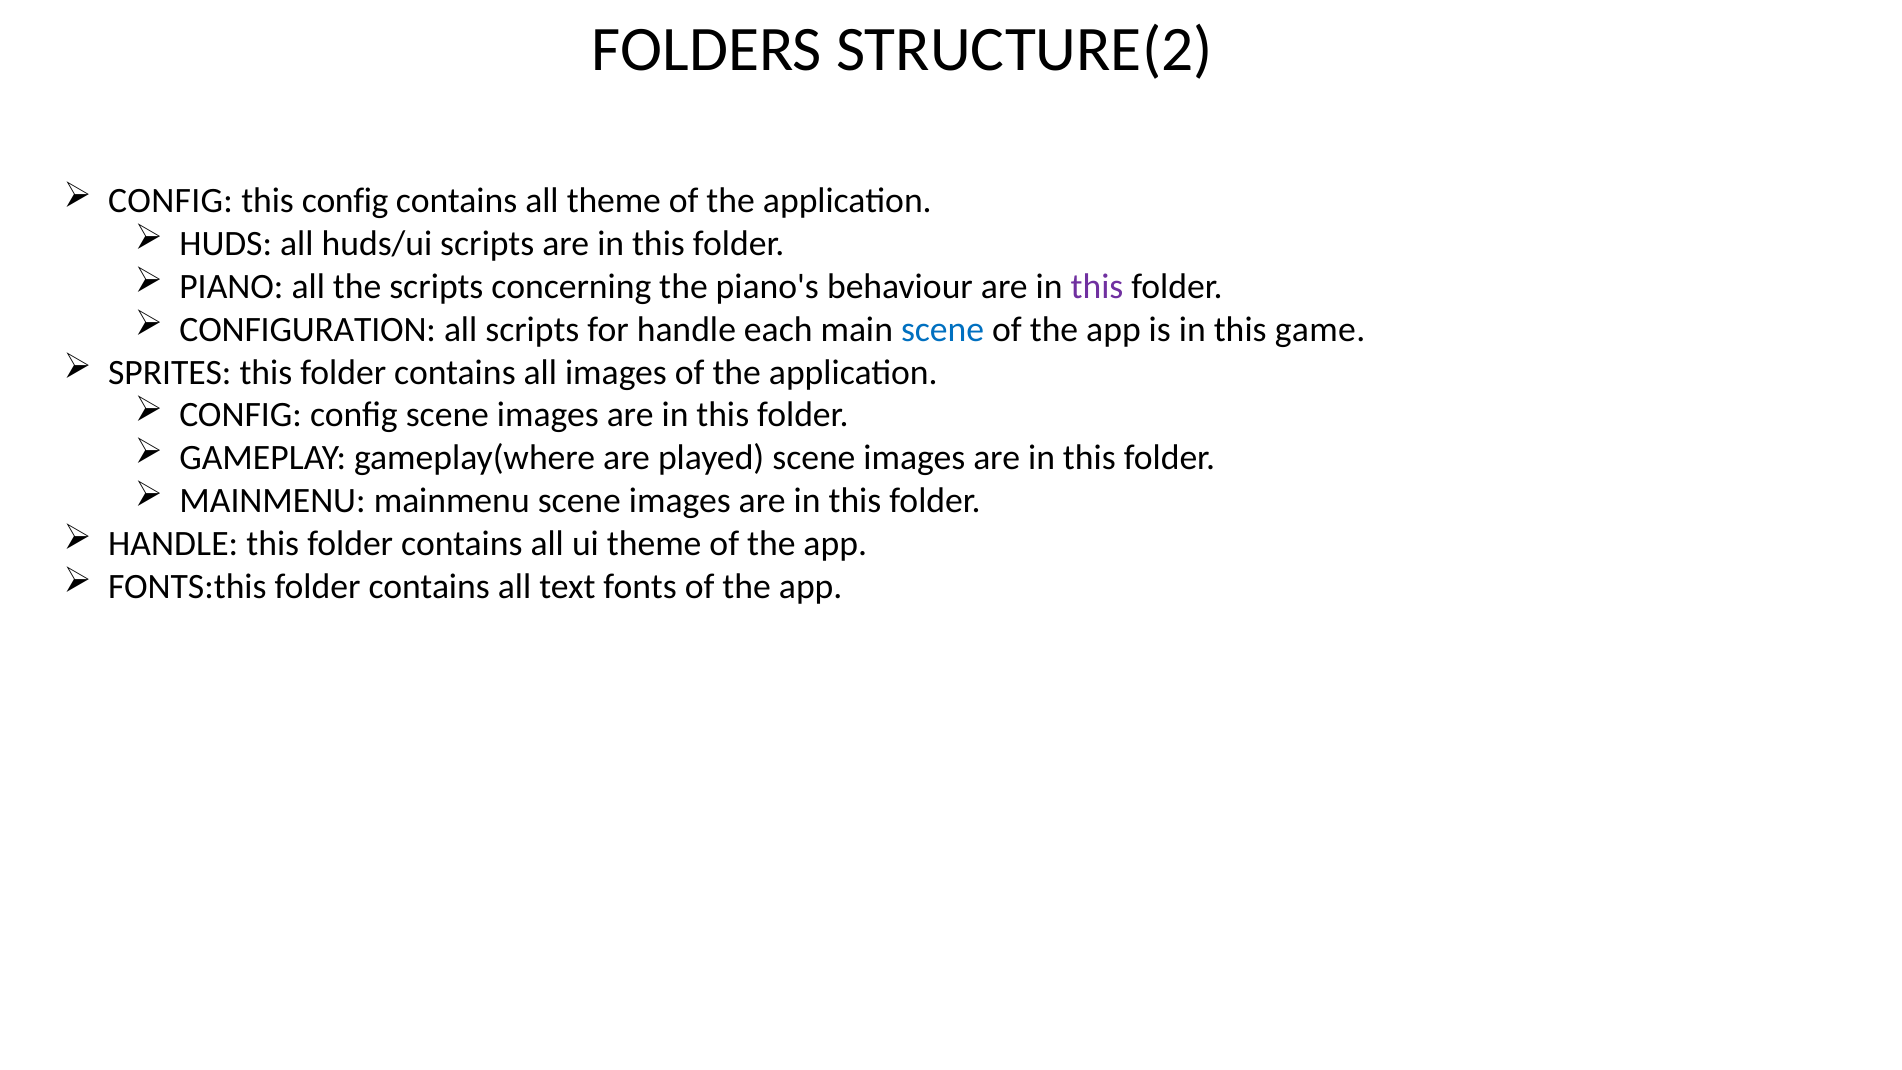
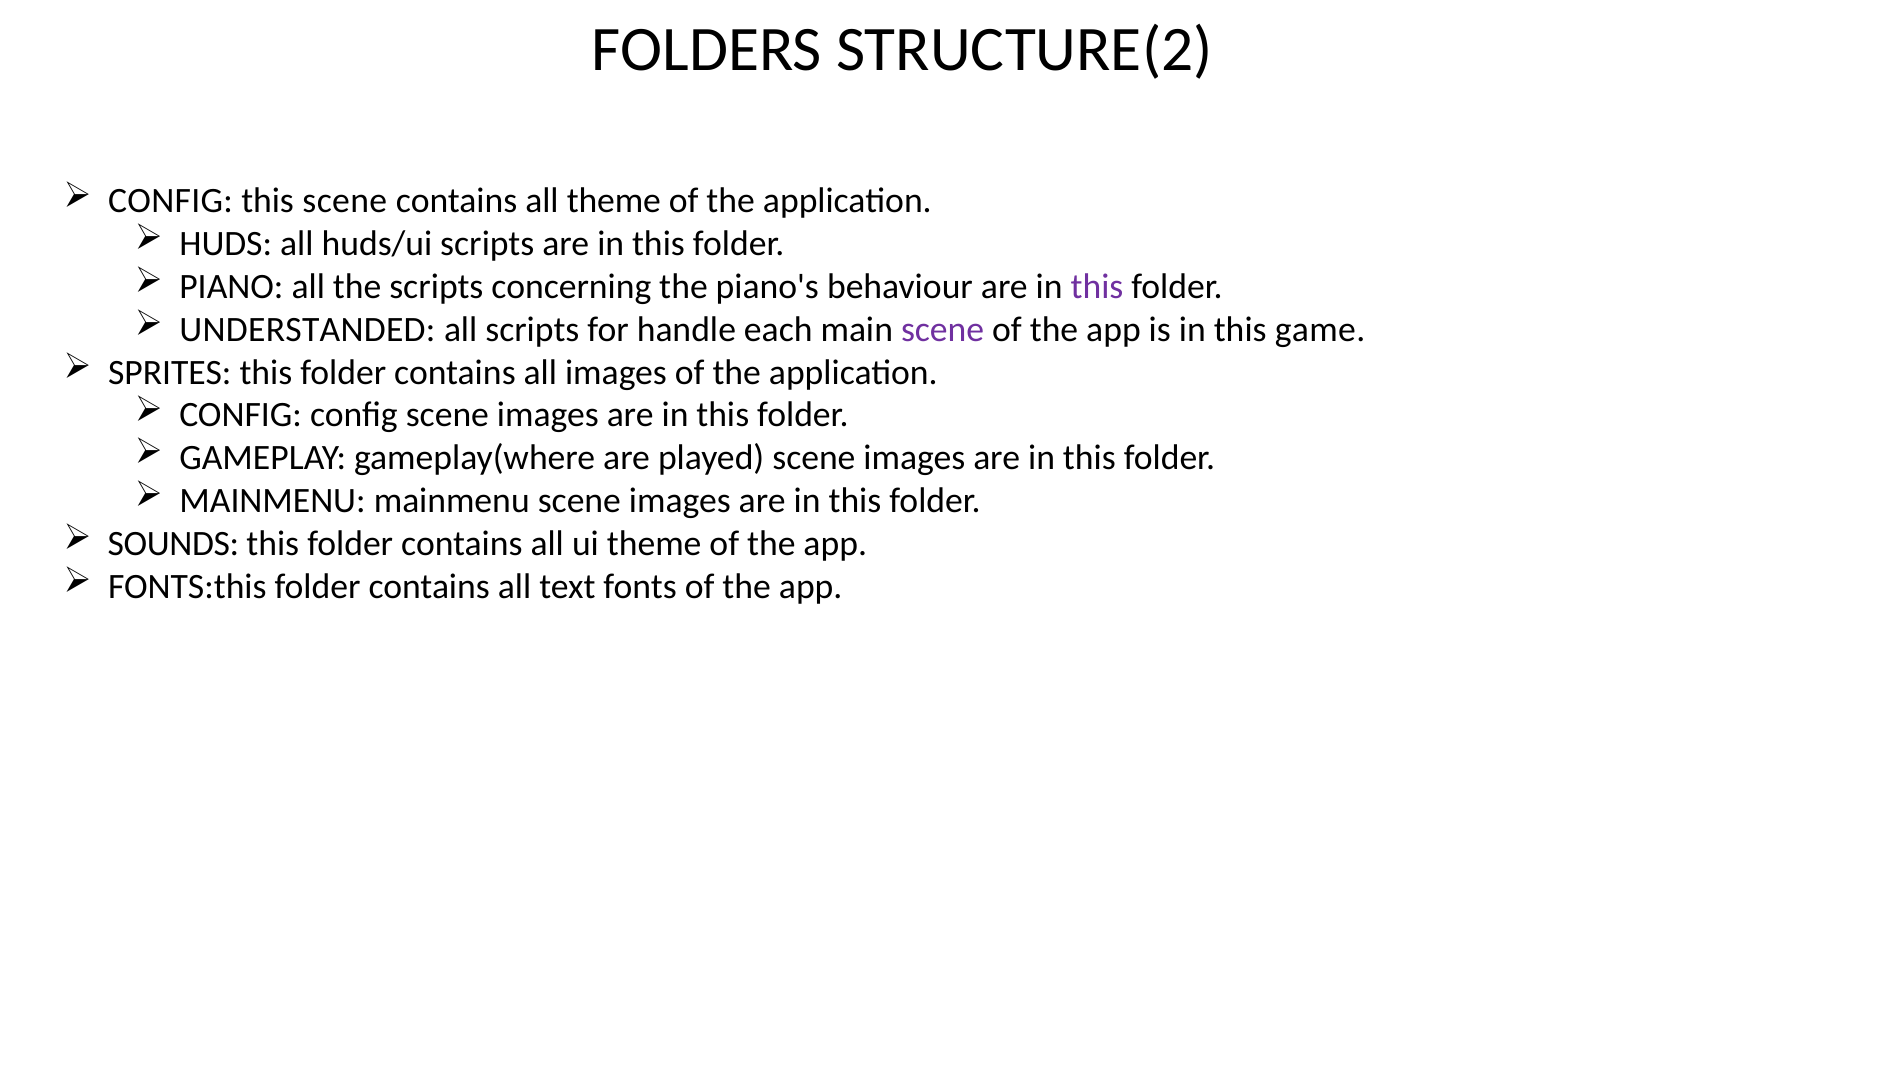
this config: config -> scene (345, 201)
CONFIGURATION: CONFIGURATION -> UNDERSTANDED (307, 330)
scene colour: blue -> purple (943, 330)
HANDLE: HANDLE -> SOUNDS (173, 543)
